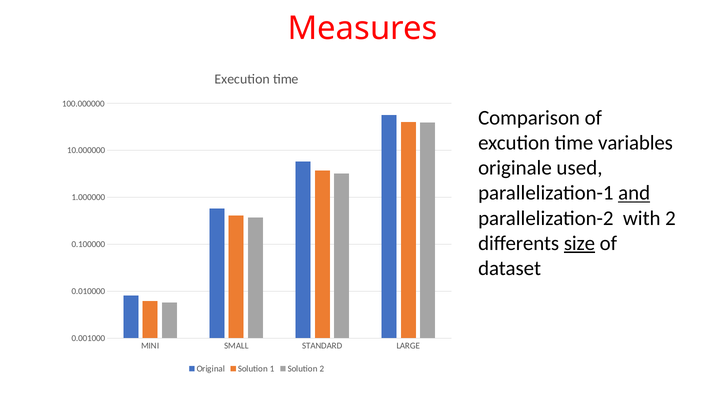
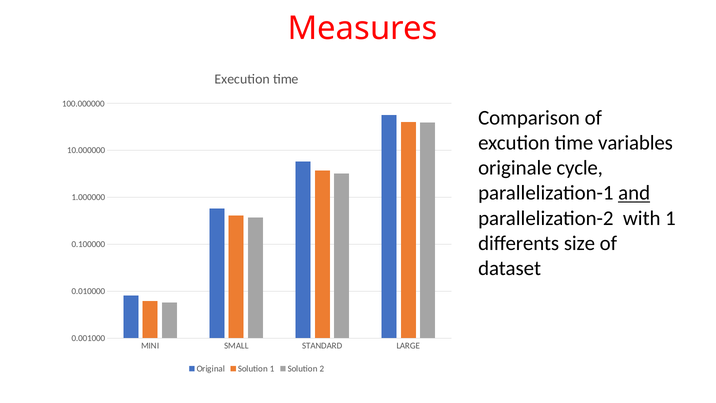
used: used -> cycle (580, 168)
with 2: 2 -> 1 (671, 218)
size underline: present -> none (579, 243)
